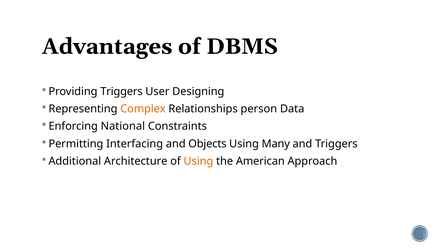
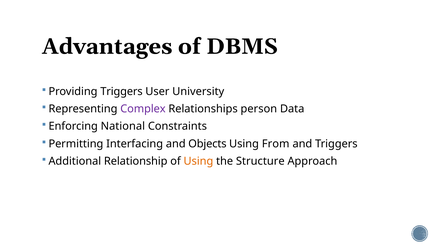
Designing: Designing -> University (198, 91)
Complex colour: orange -> purple (143, 109)
Many: Many -> From (276, 143)
Architecture: Architecture -> Relationship (136, 161)
American: American -> Structure (260, 161)
